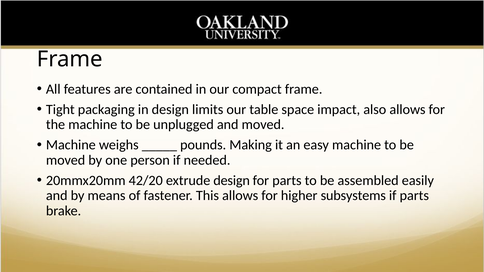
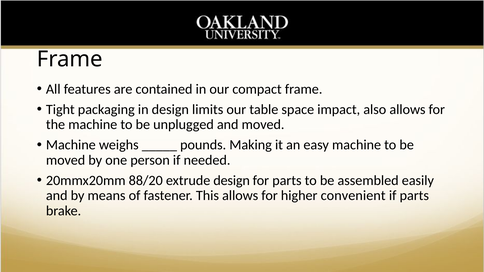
42/20: 42/20 -> 88/20 (146, 181)
subsystems: subsystems -> convenient (353, 196)
